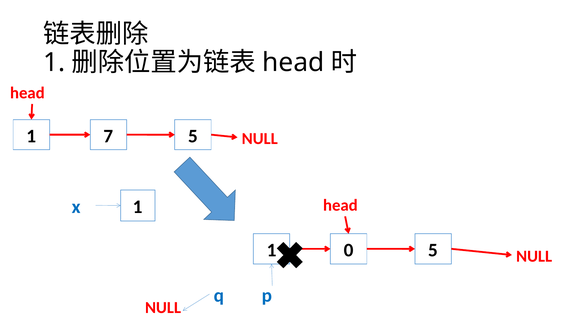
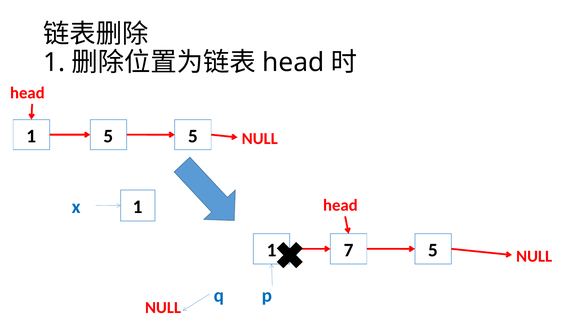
1 7: 7 -> 5 (108, 136)
0: 0 -> 7 (349, 250)
